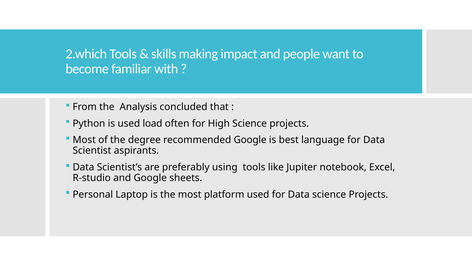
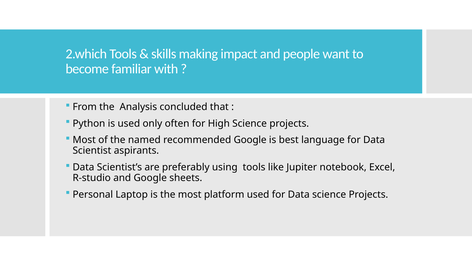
load: load -> only (152, 123)
degree: degree -> named (144, 140)
